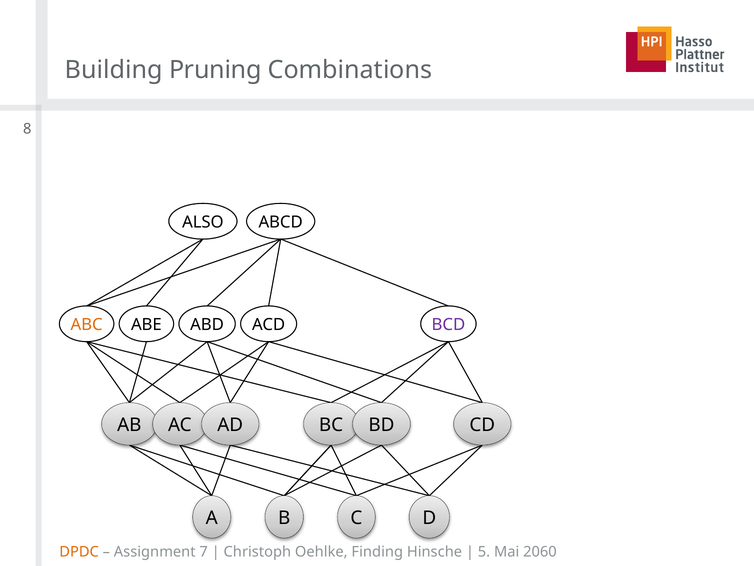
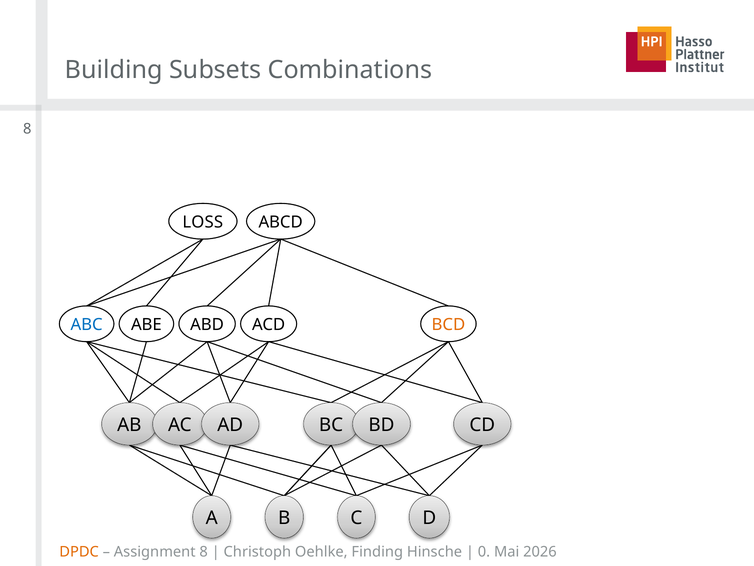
Pruning: Pruning -> Subsets (215, 70)
ALSO: ALSO -> LOSS (203, 222)
ABC colour: orange -> blue (87, 325)
BCD colour: purple -> orange (448, 325)
Assignment 7: 7 -> 8 (204, 552)
5: 5 -> 0 (484, 552)
2060: 2060 -> 2026 (540, 552)
